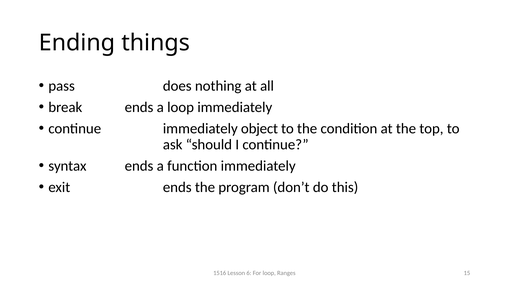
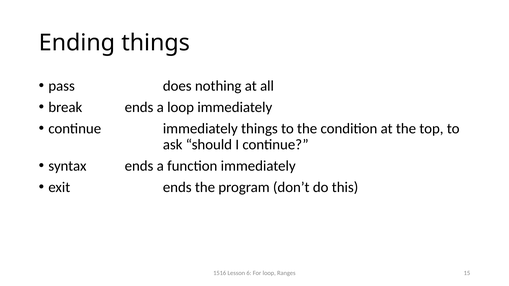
immediately object: object -> things (259, 129)
